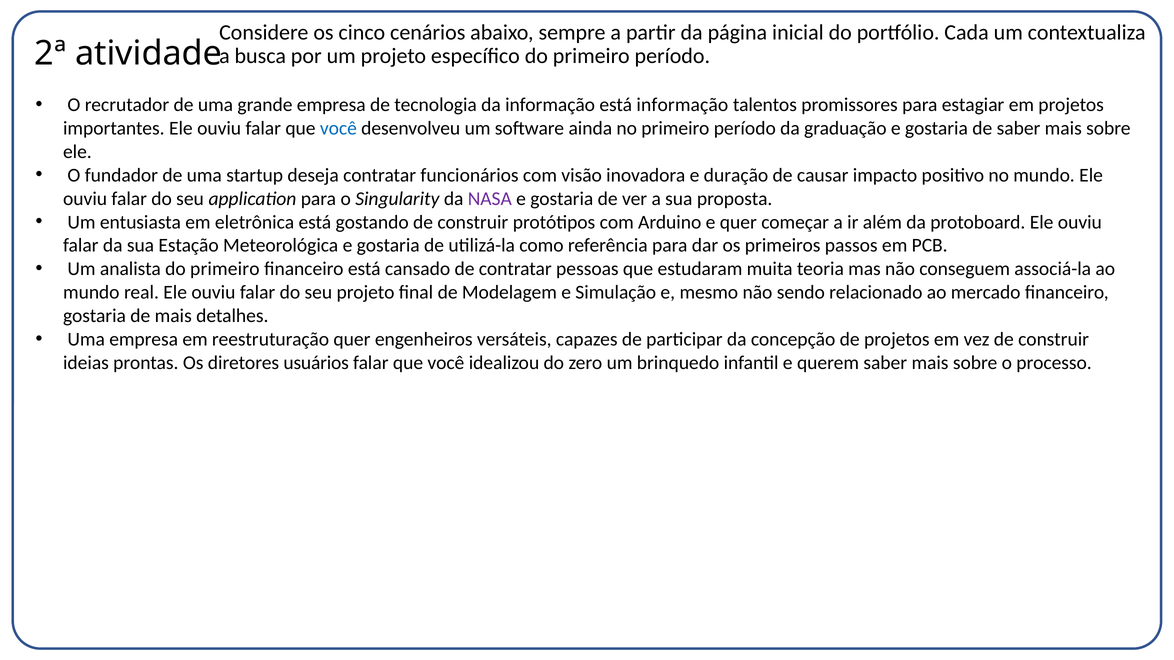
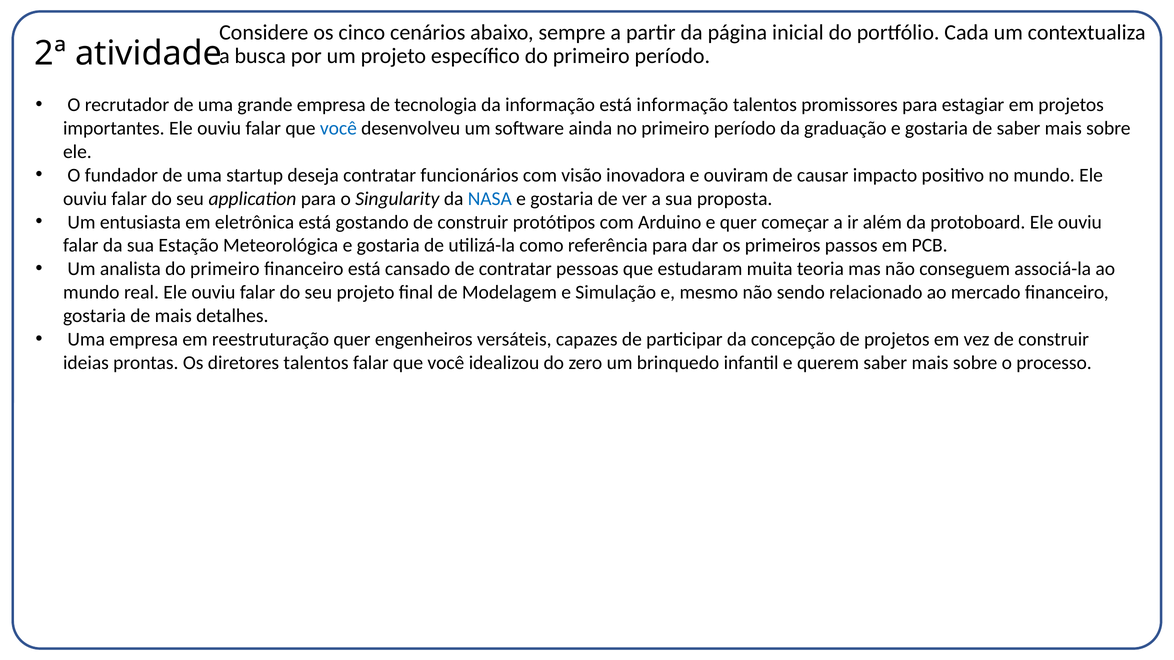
duração: duração -> ouviram (736, 175)
NASA colour: purple -> blue (490, 199)
diretores usuários: usuários -> talentos (316, 363)
